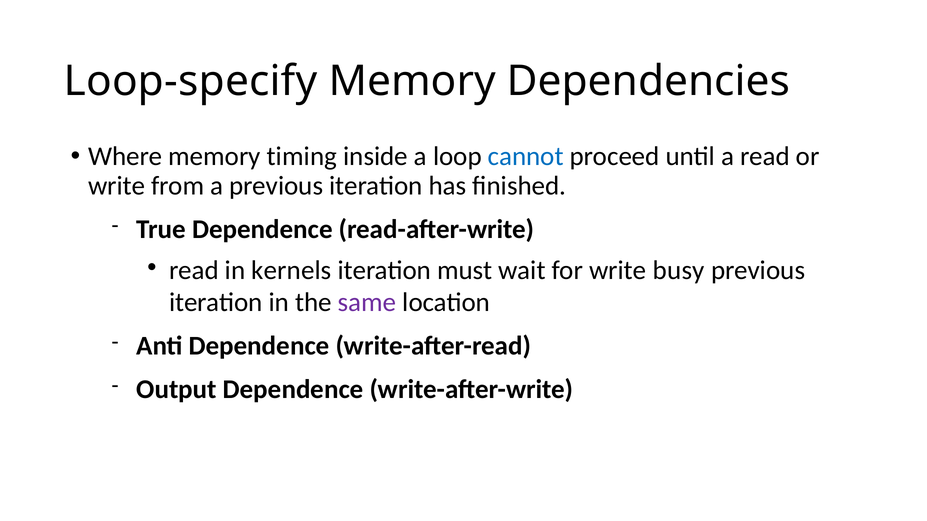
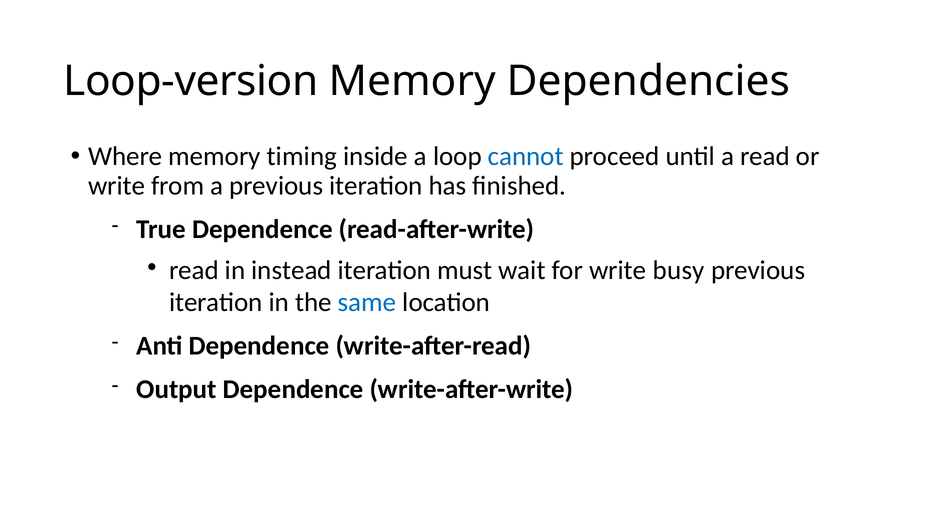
Loop-specify: Loop-specify -> Loop-version (191, 81)
kernels: kernels -> instead (291, 270)
same colour: purple -> blue (367, 303)
